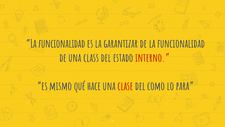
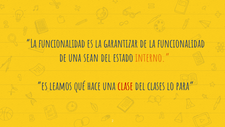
class: class -> sean (91, 58)
interno colour: red -> orange (152, 58)
mismo: mismo -> leamos (61, 86)
como: como -> clases (156, 86)
